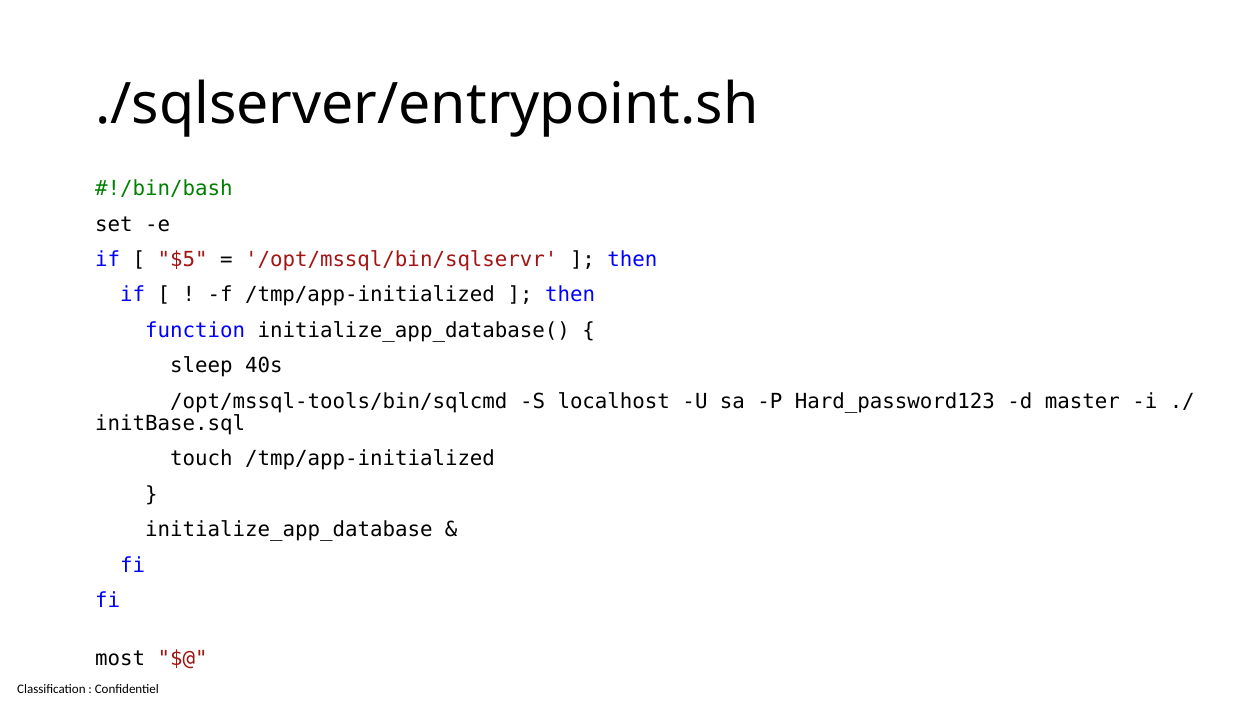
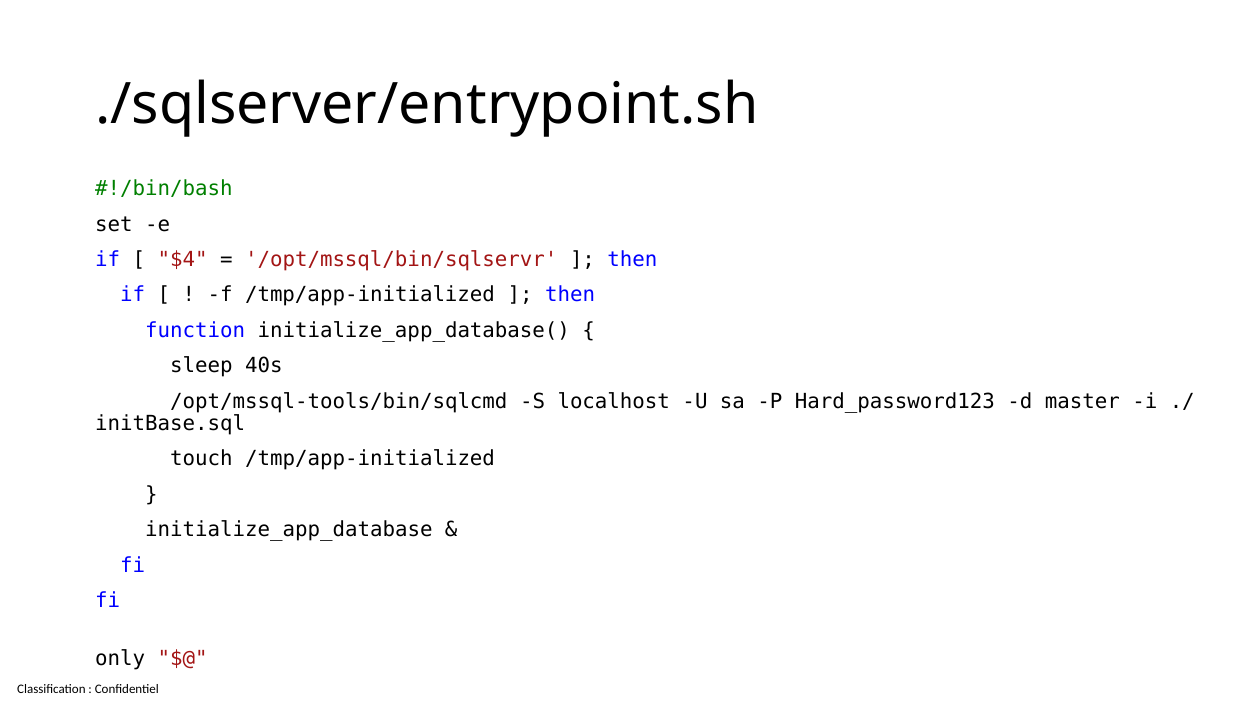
$5: $5 -> $4 (183, 260)
most: most -> only (120, 659)
